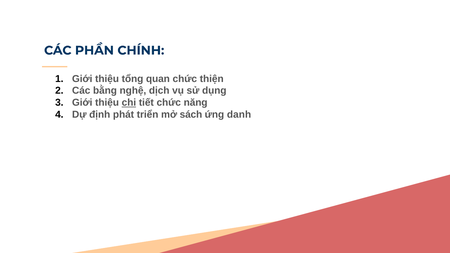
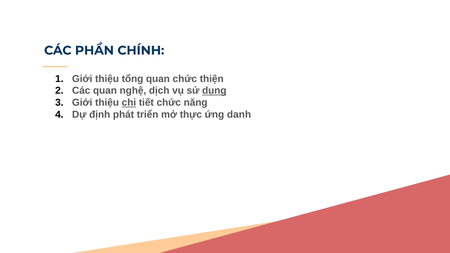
Các bằng: bằng -> quan (105, 91)
dụng underline: none -> present (214, 91)
sách: sách -> thực (191, 115)
